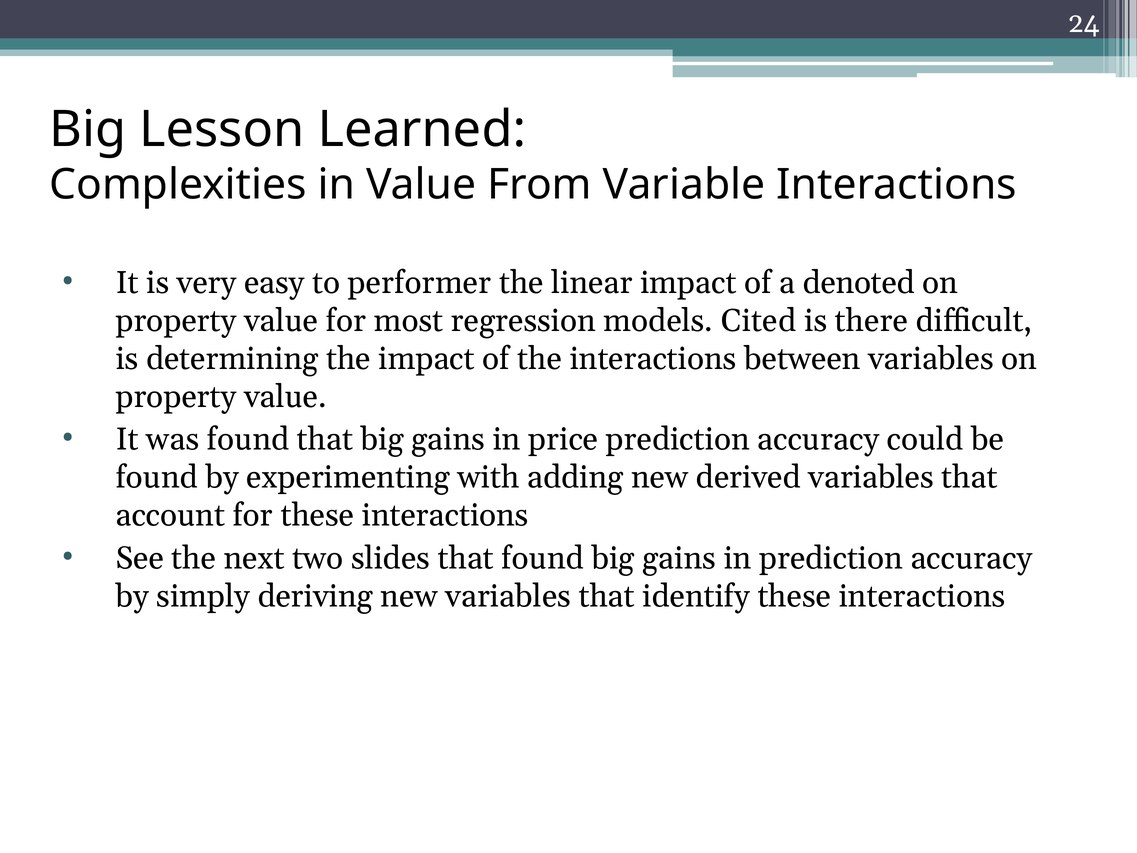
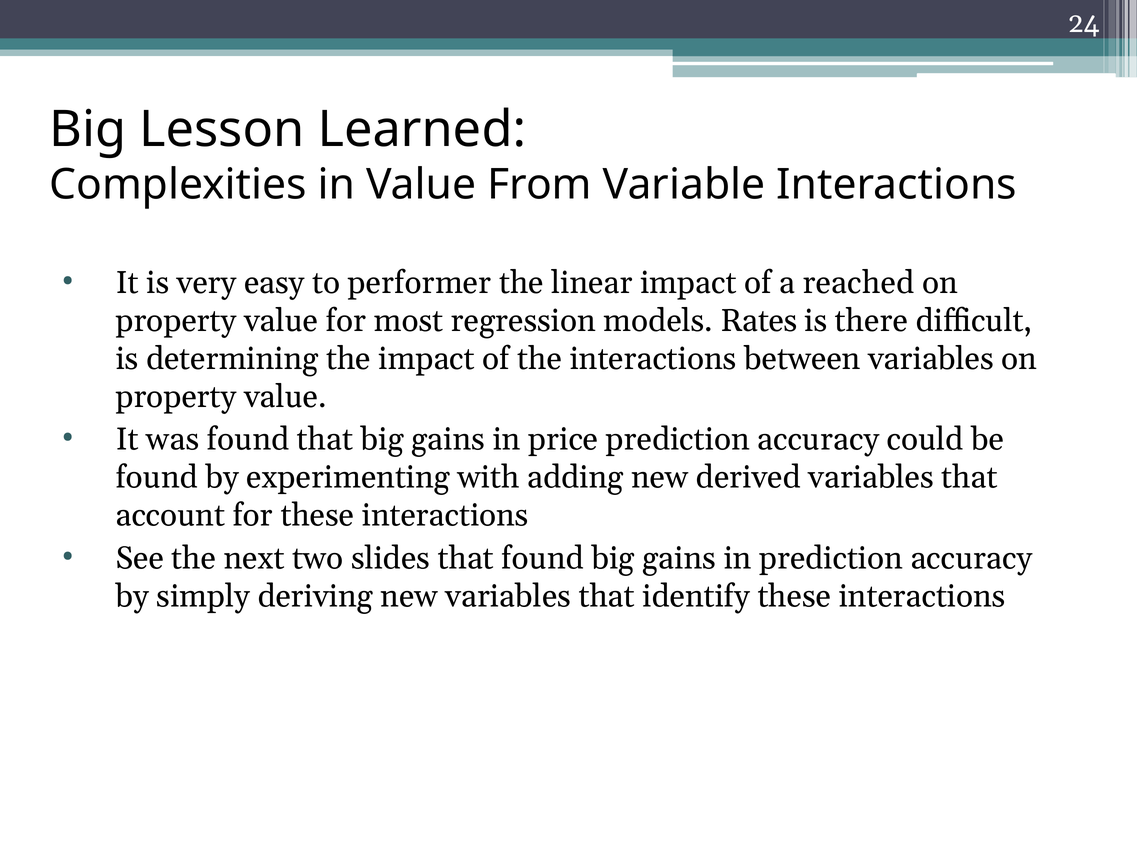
denoted: denoted -> reached (858, 283)
Cited: Cited -> Rates (759, 321)
